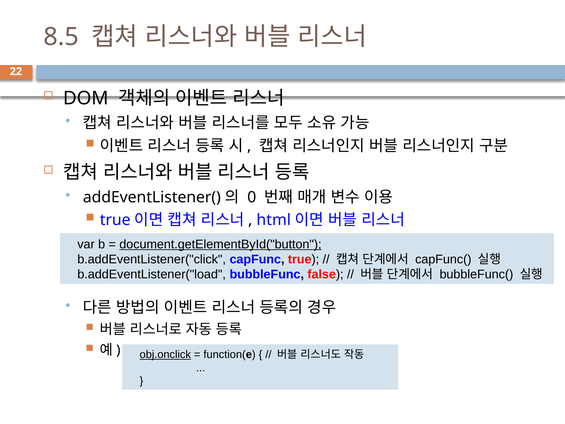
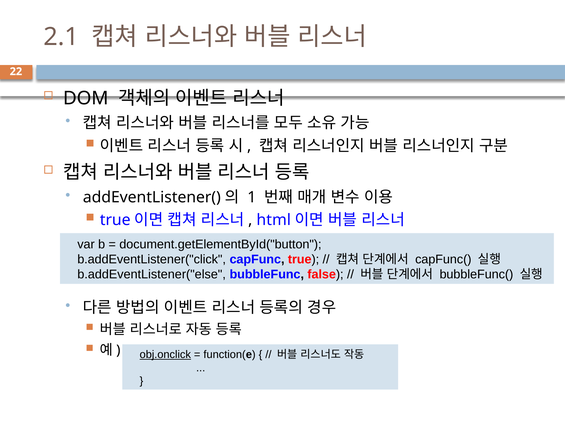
8.5: 8.5 -> 2.1 (61, 37)
0: 0 -> 1 (252, 197)
document.getElementById("button underline: present -> none (220, 244)
b.addEventListener("load: b.addEventListener("load -> b.addEventListener("else (152, 274)
